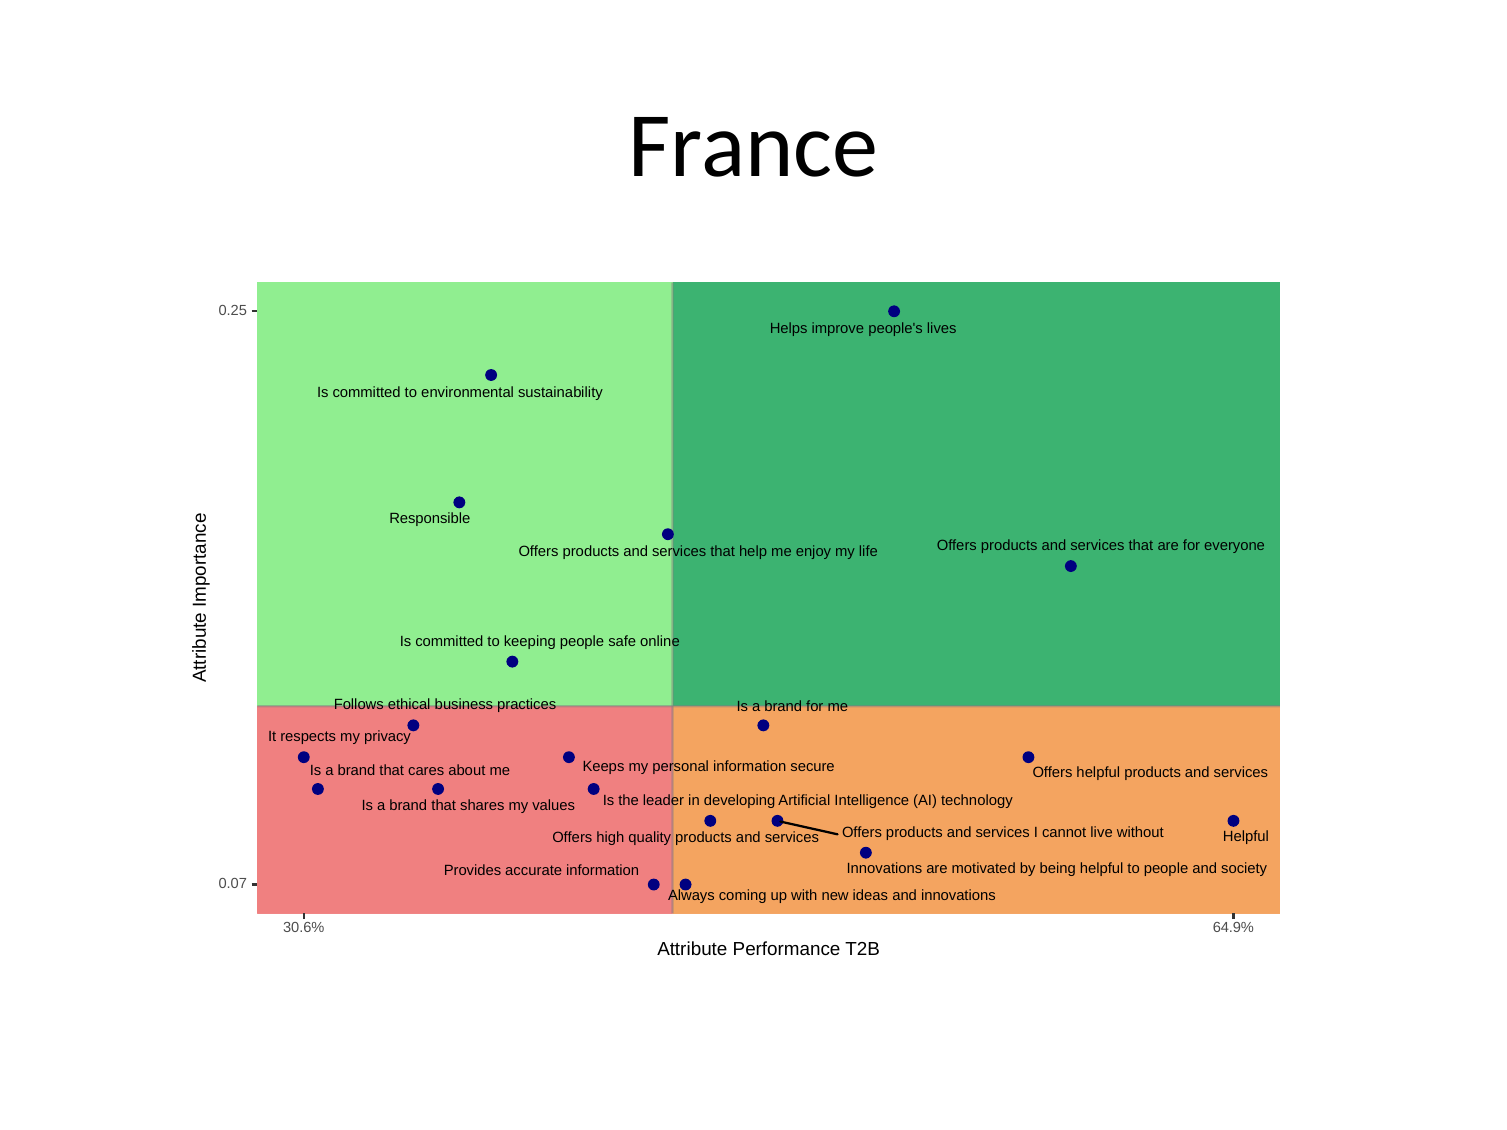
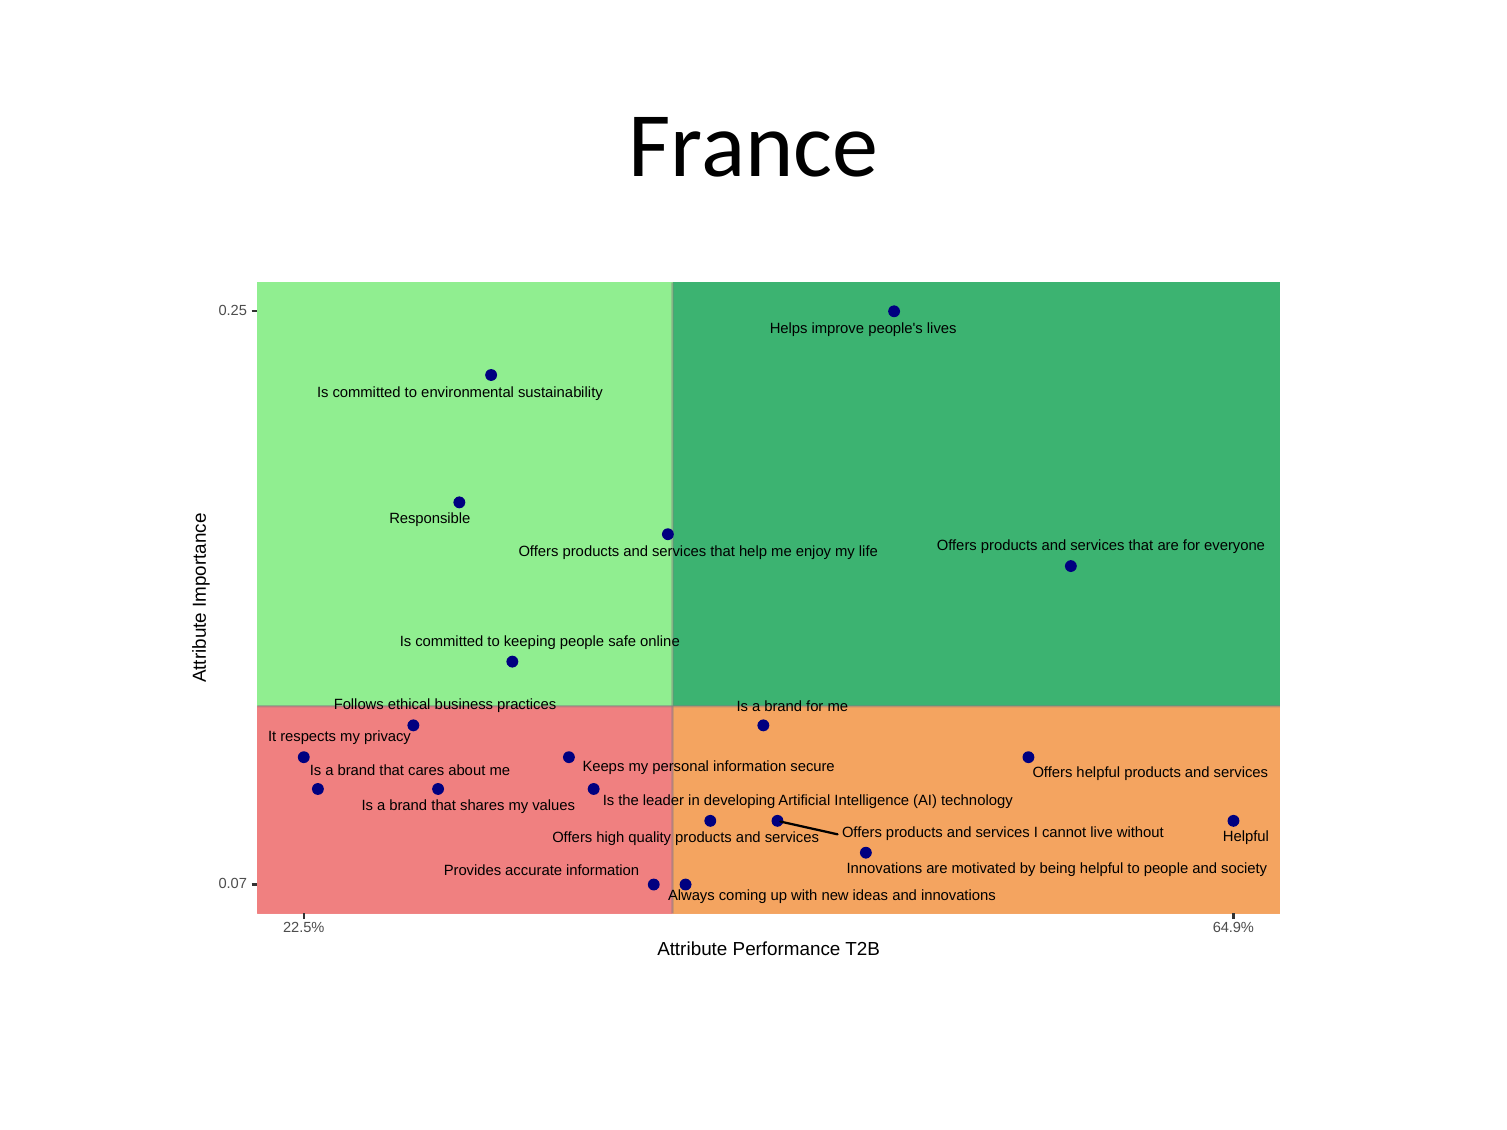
30.6%: 30.6% -> 22.5% (304, 928)
